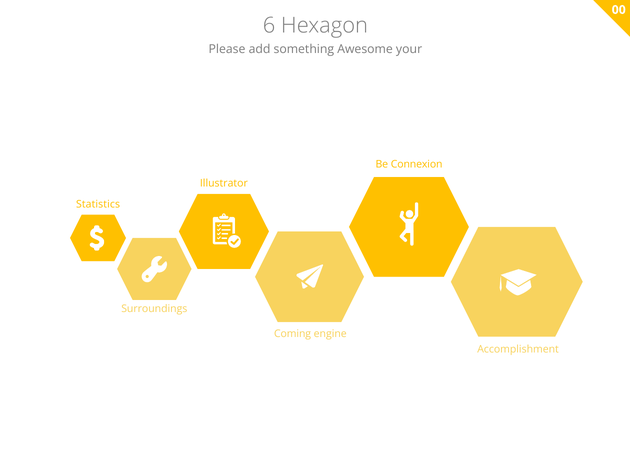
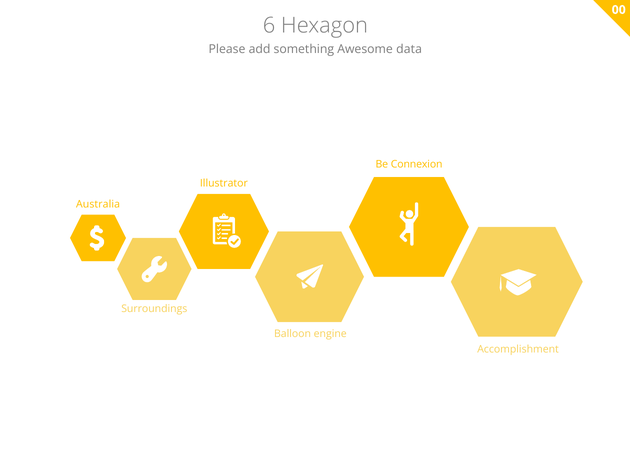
your: your -> data (409, 49)
Statistics: Statistics -> Australia (98, 205)
Coming: Coming -> Balloon (293, 334)
